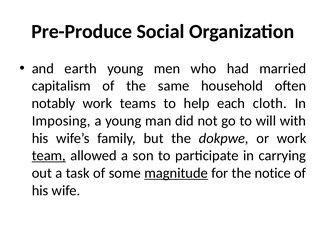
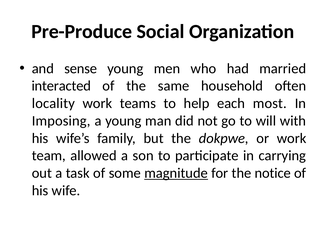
earth: earth -> sense (81, 68)
capitalism: capitalism -> interacted (61, 86)
notably: notably -> locality (53, 103)
cloth: cloth -> most (270, 103)
team underline: present -> none (49, 155)
